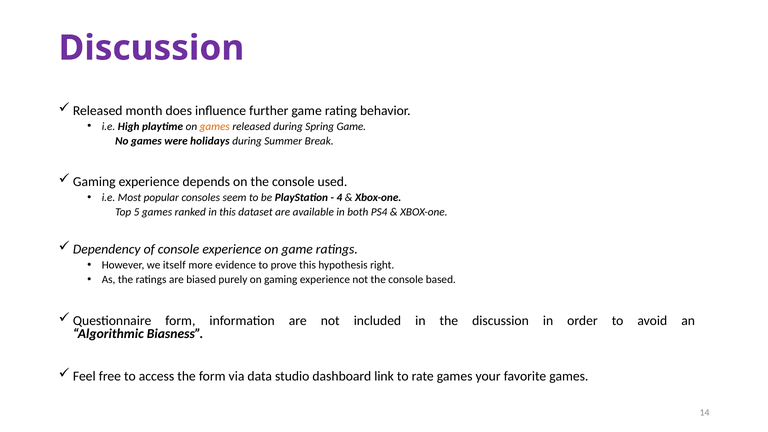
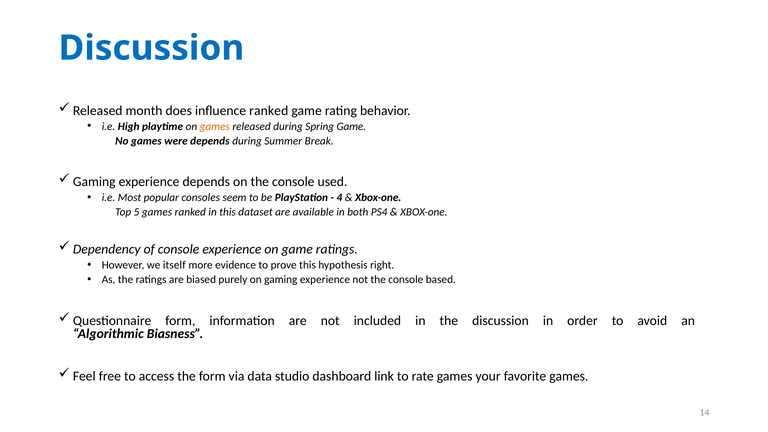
Discussion colour: purple -> blue (151, 48)
influence further: further -> ranked (269, 111)
were holidays: holidays -> depends (210, 141)
